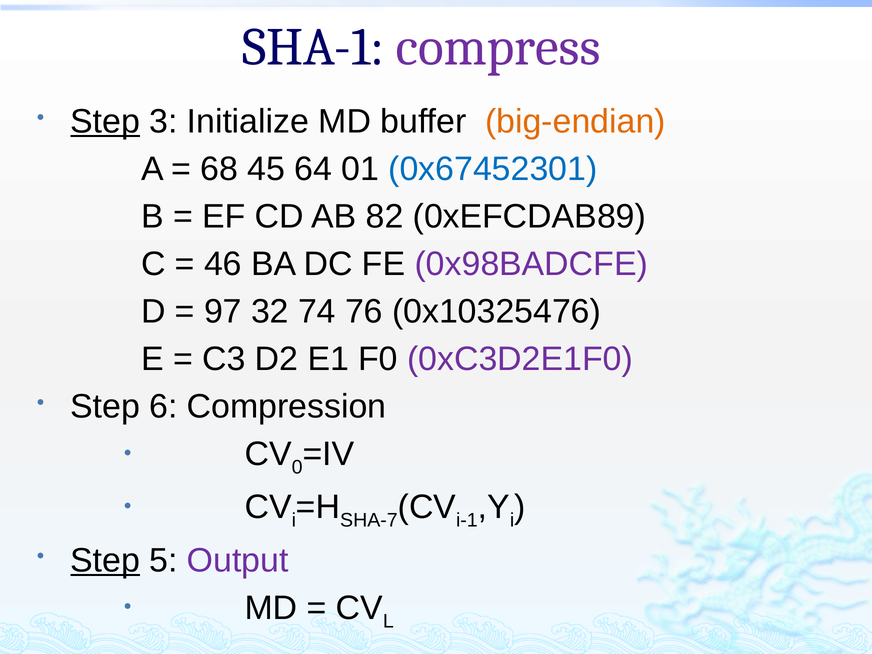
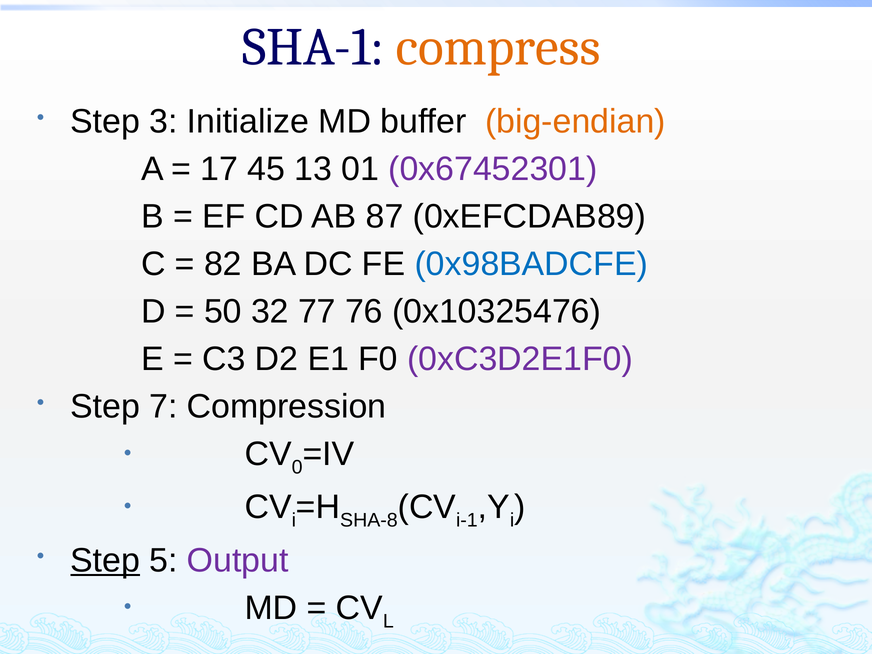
compress colour: purple -> orange (498, 47)
Step underline: present -> none (105, 121)
68: 68 -> 17 (219, 169)
64: 64 -> 13 (313, 169)
0x67452301 colour: blue -> purple (493, 169)
82: 82 -> 87 (385, 217)
46: 46 -> 82 (223, 264)
0x98BADCFE colour: purple -> blue (531, 264)
97: 97 -> 50 (223, 312)
74: 74 -> 77 (317, 312)
6: 6 -> 7 (163, 407)
SHA-7: SHA-7 -> SHA-8 (369, 520)
